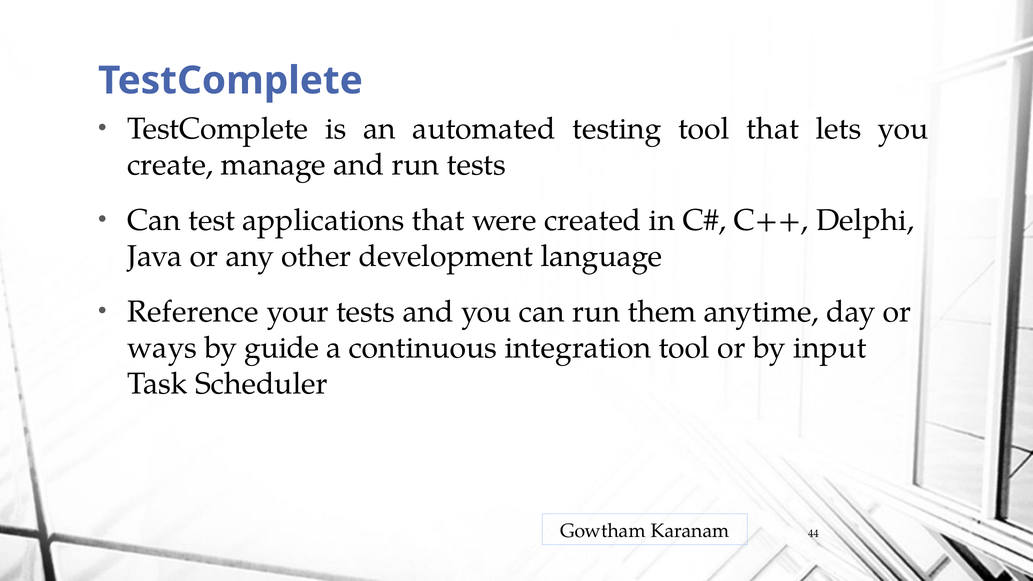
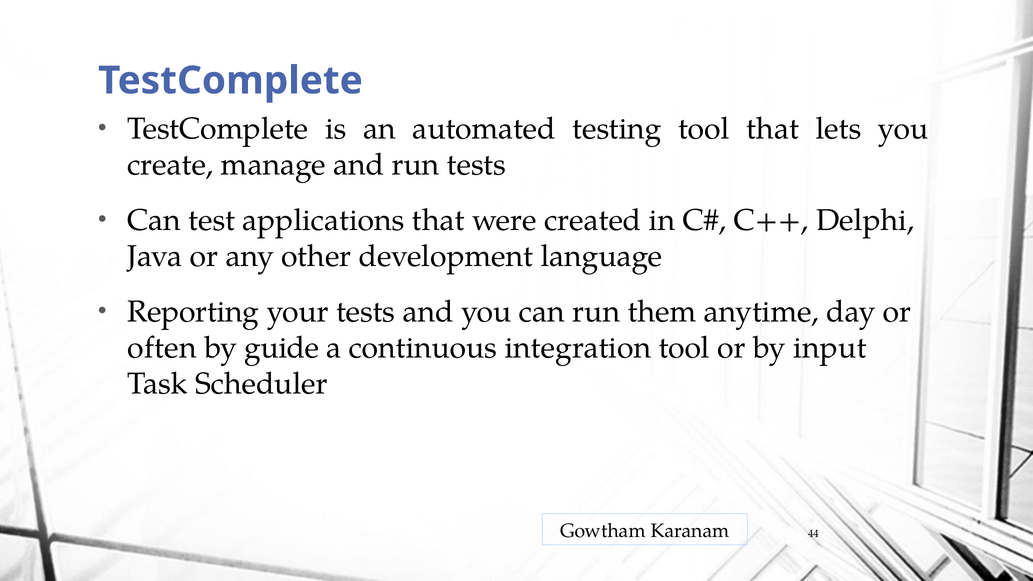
Reference: Reference -> Reporting (193, 312)
ways: ways -> often (162, 348)
